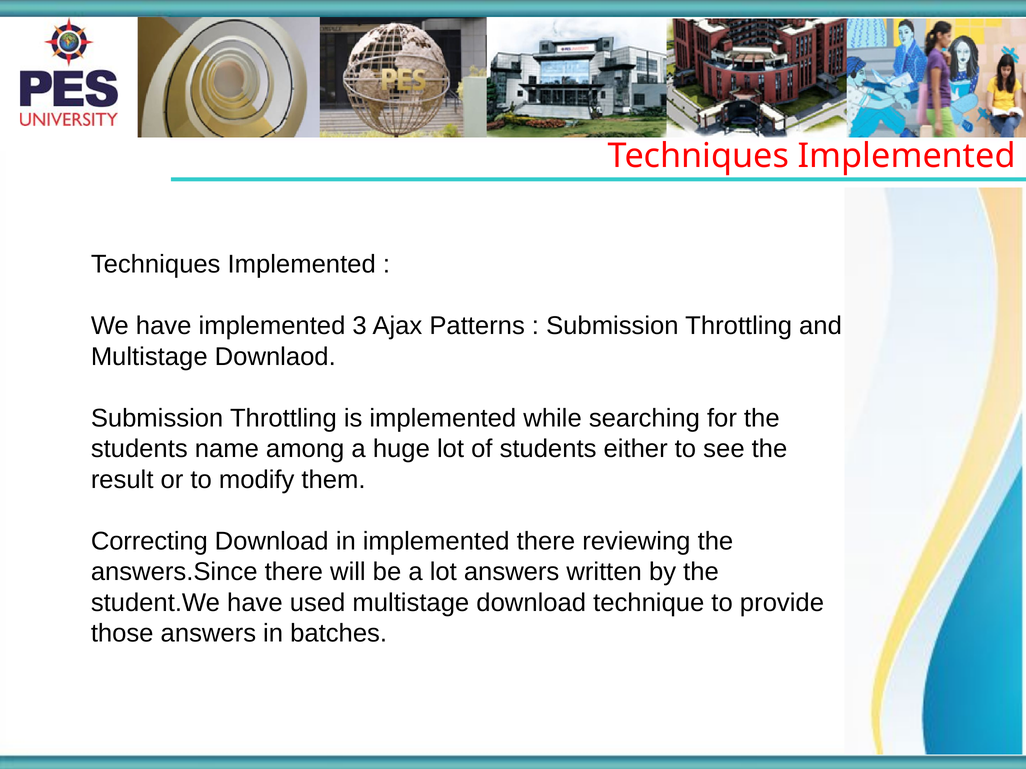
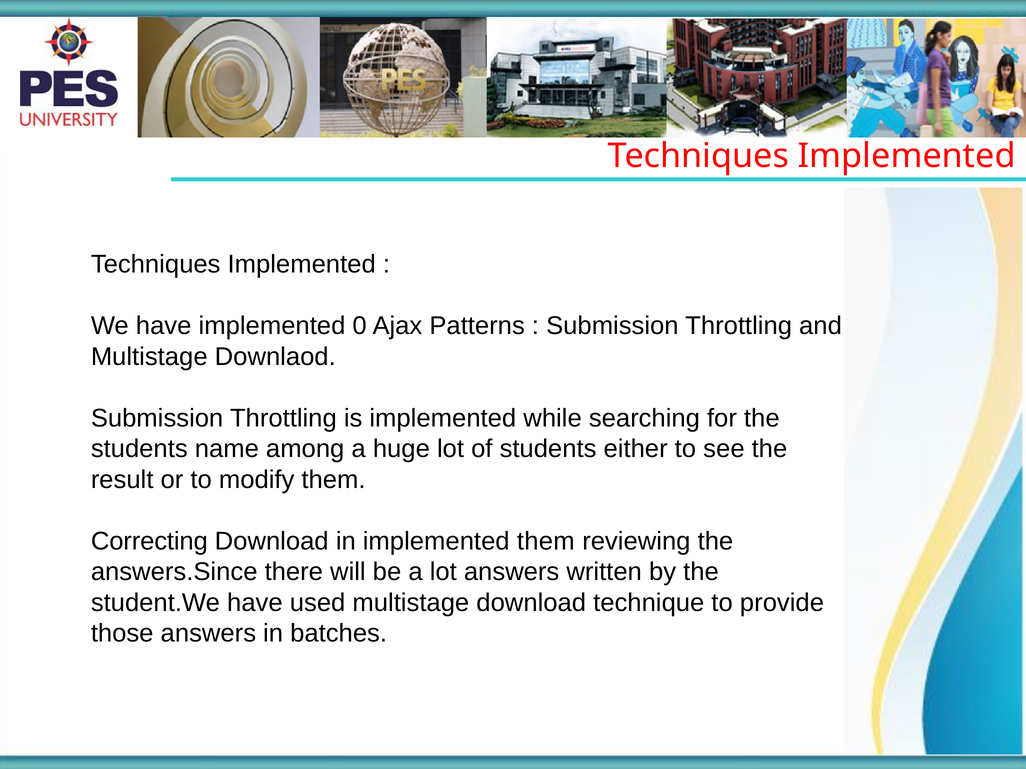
3: 3 -> 0 (360, 326)
implemented there: there -> them (546, 542)
